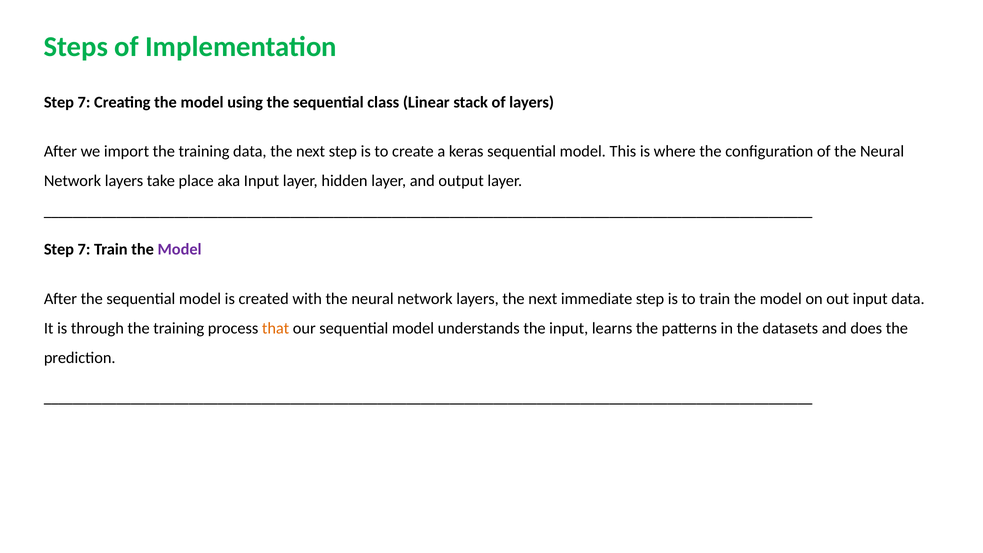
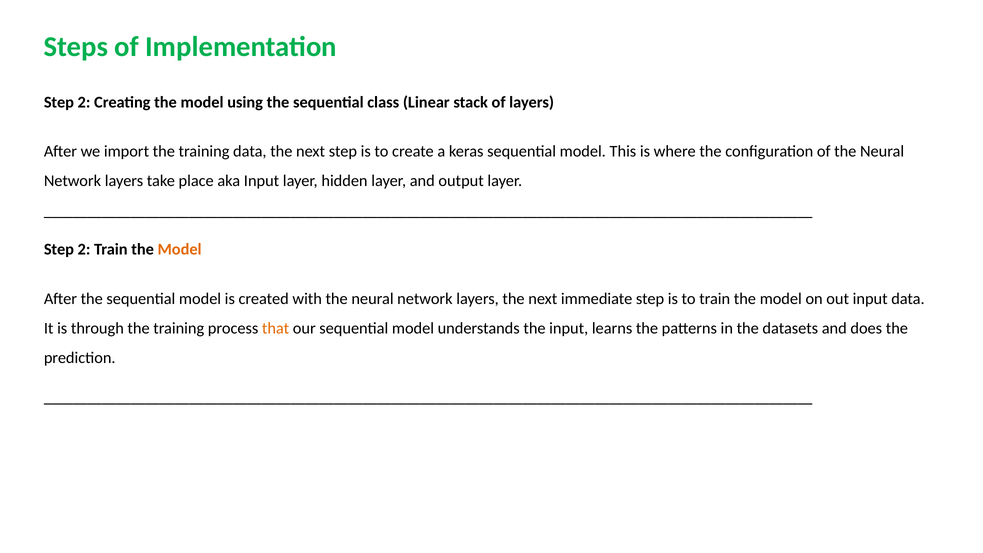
7: 7 -> 2 (84, 102)
7: 7 -> 2 (84, 250)
Model colour: purple -> orange (180, 250)
